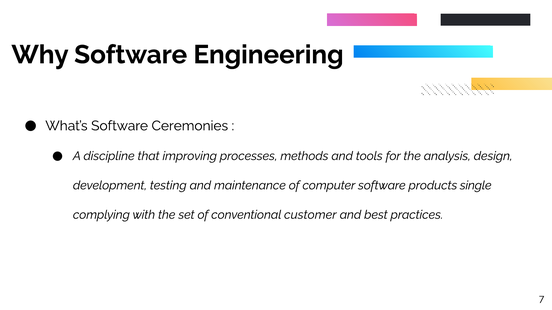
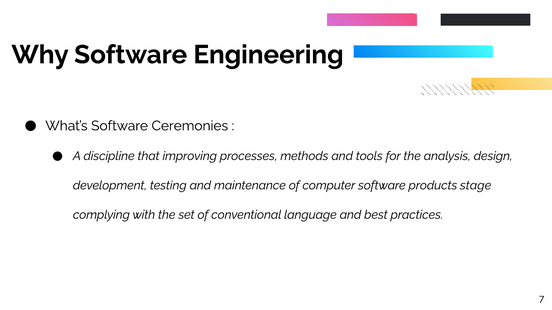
single: single -> stage (476, 186)
customer: customer -> language (310, 215)
